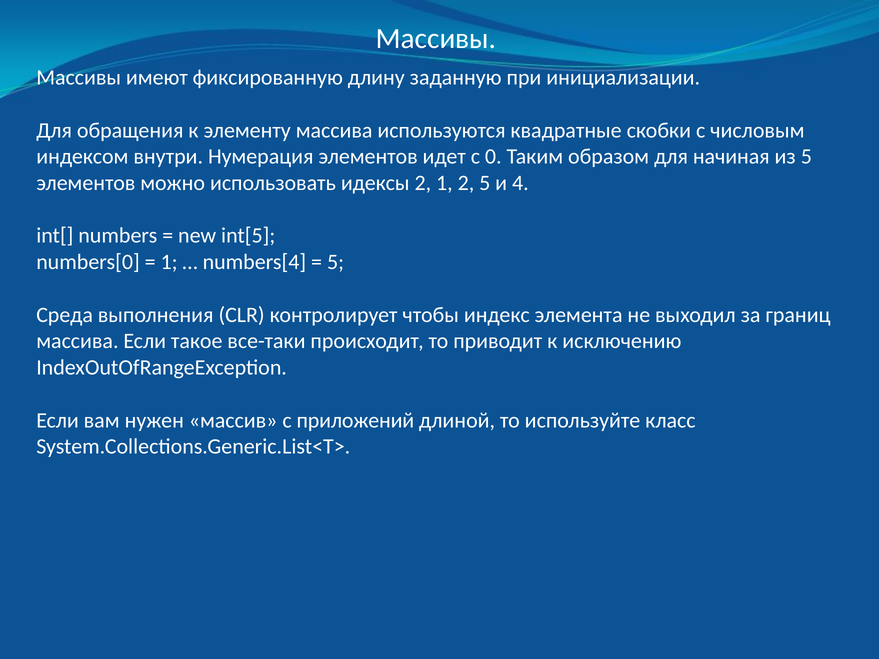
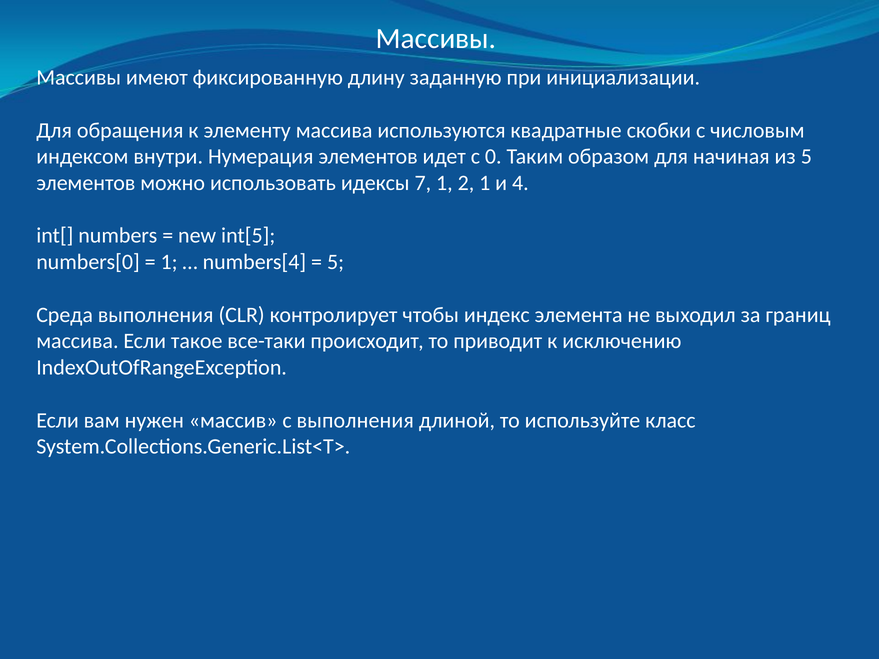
идексы 2: 2 -> 7 (423, 183)
2 5: 5 -> 1 (485, 183)
с приложений: приложений -> выполнения (355, 420)
